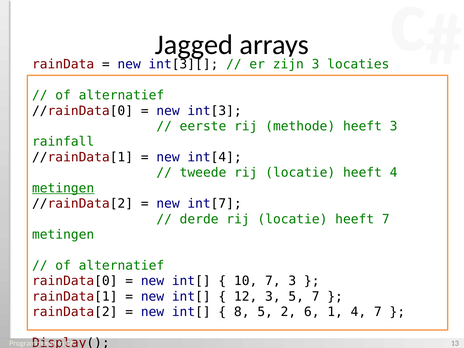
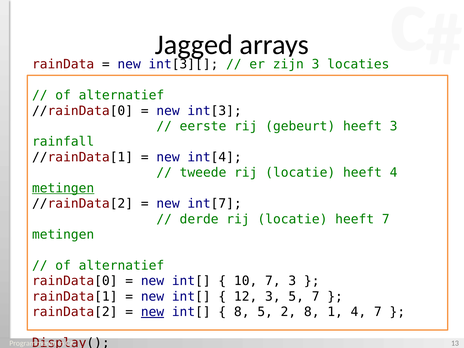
methode: methode -> gebeurt (300, 126)
new underline: none -> present (152, 312)
2 6: 6 -> 8 (312, 312)
